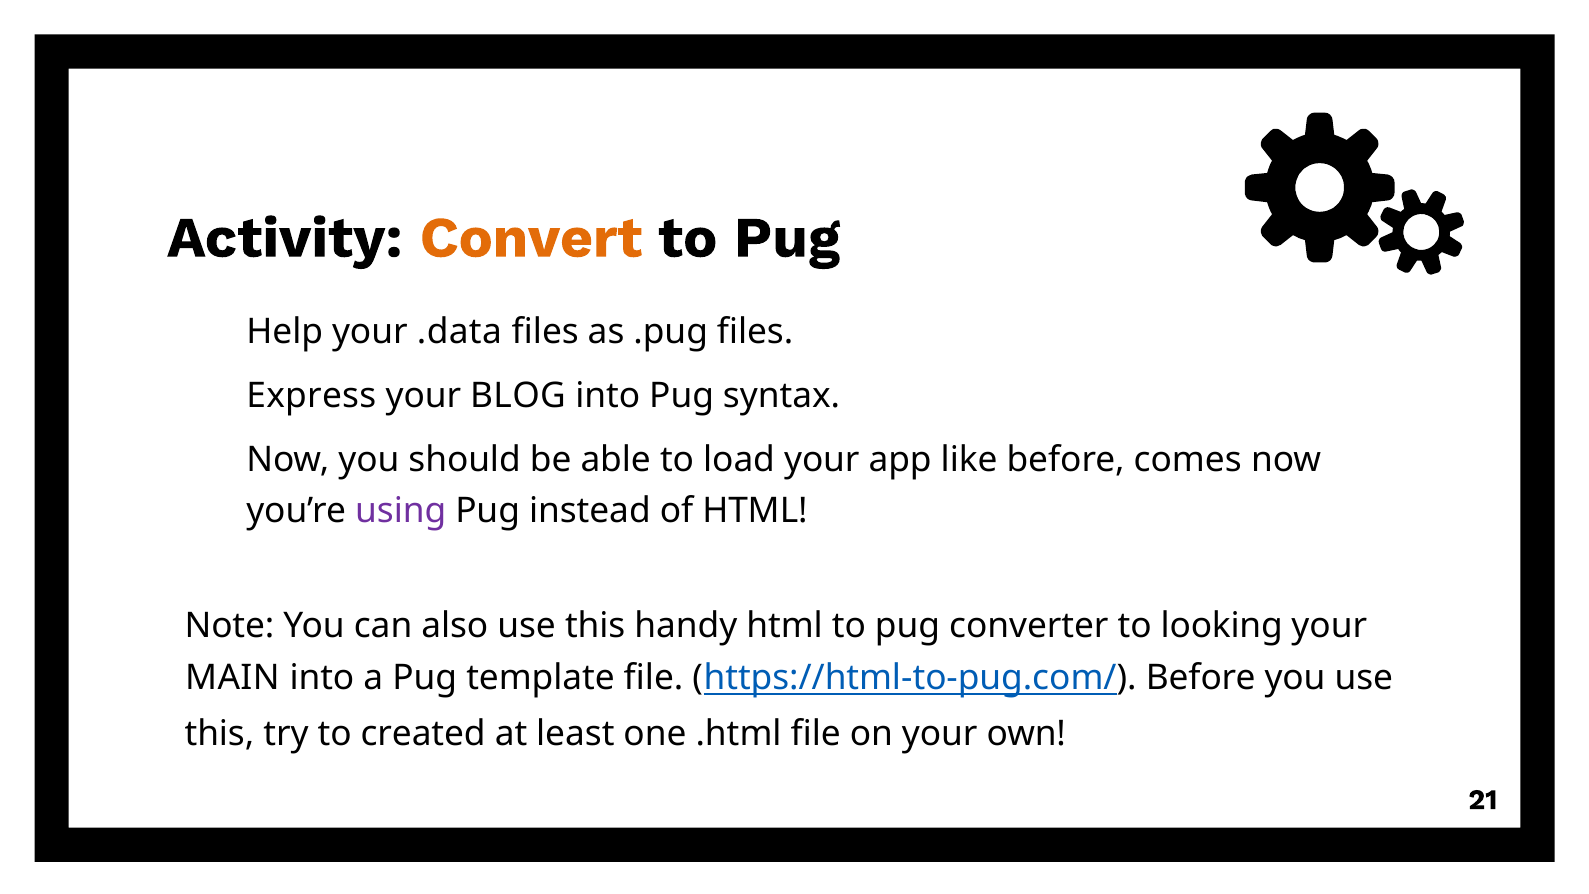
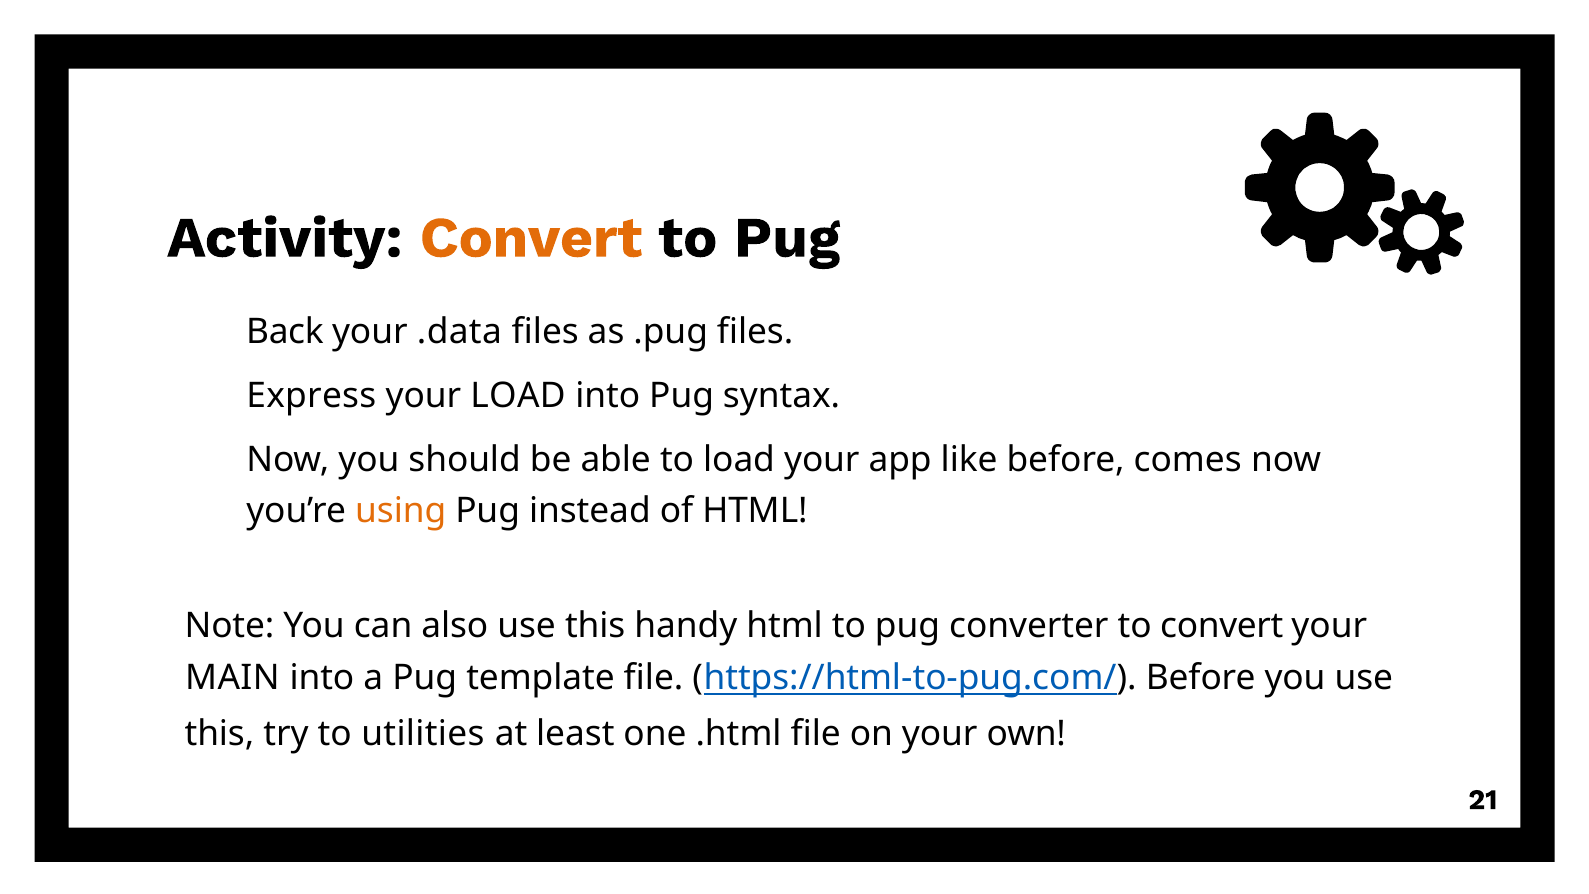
Help: Help -> Back (285, 332)
your BLOG: BLOG -> LOAD (518, 396)
using colour: purple -> orange (401, 511)
to looking: looking -> convert (1222, 626)
created: created -> utilities (423, 734)
